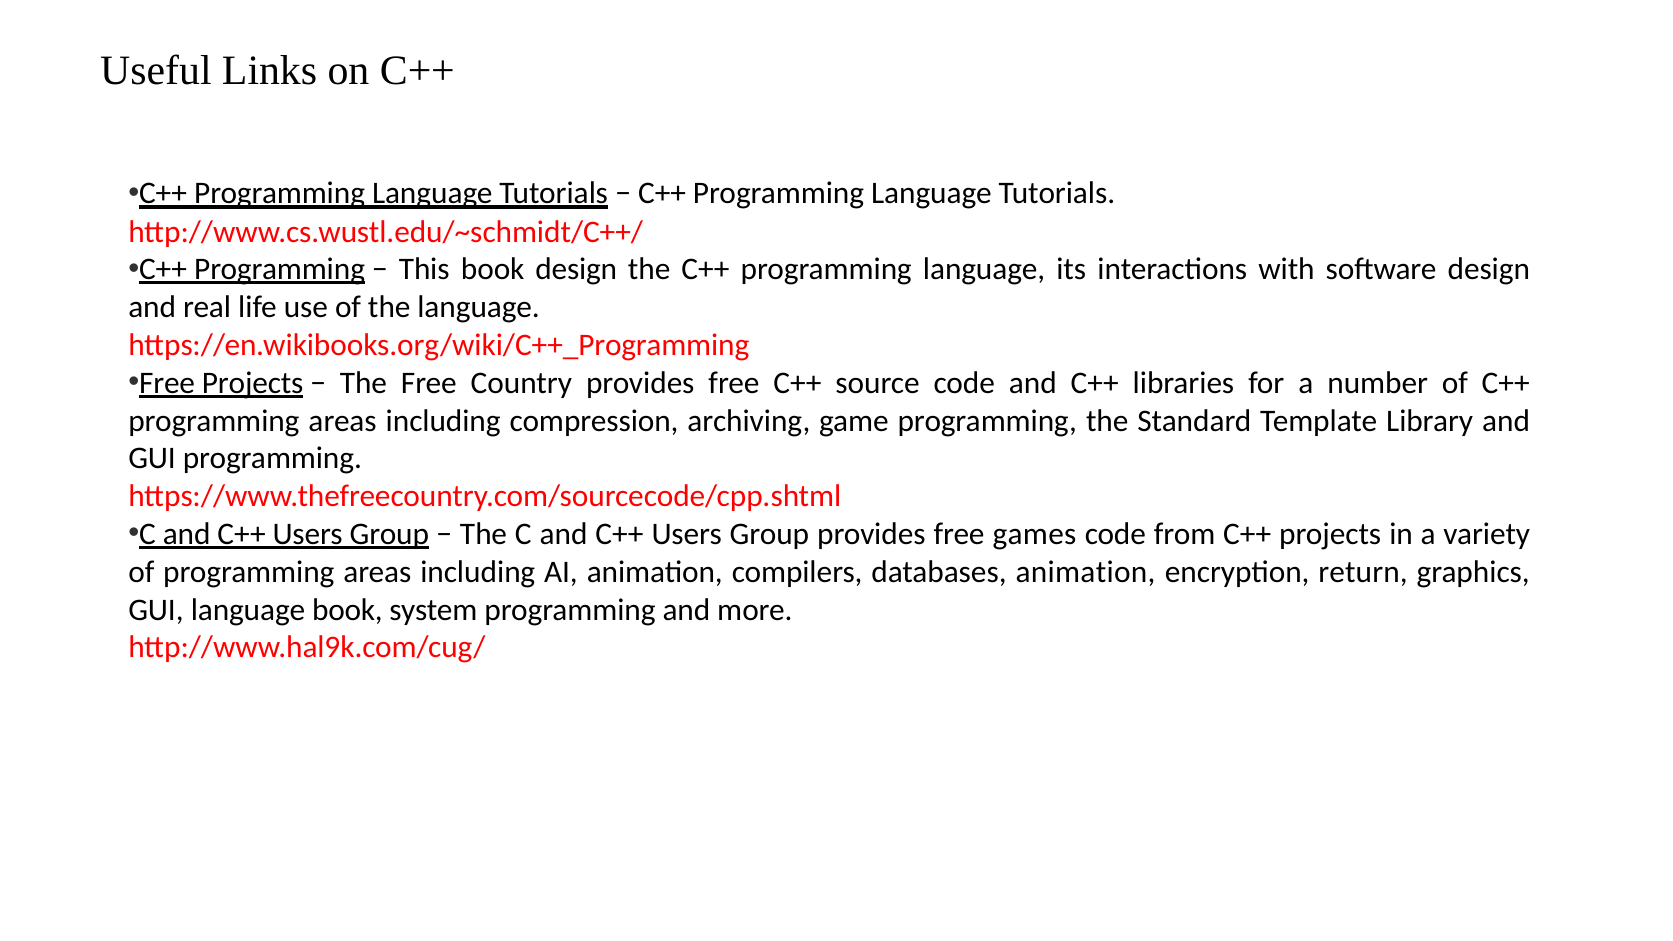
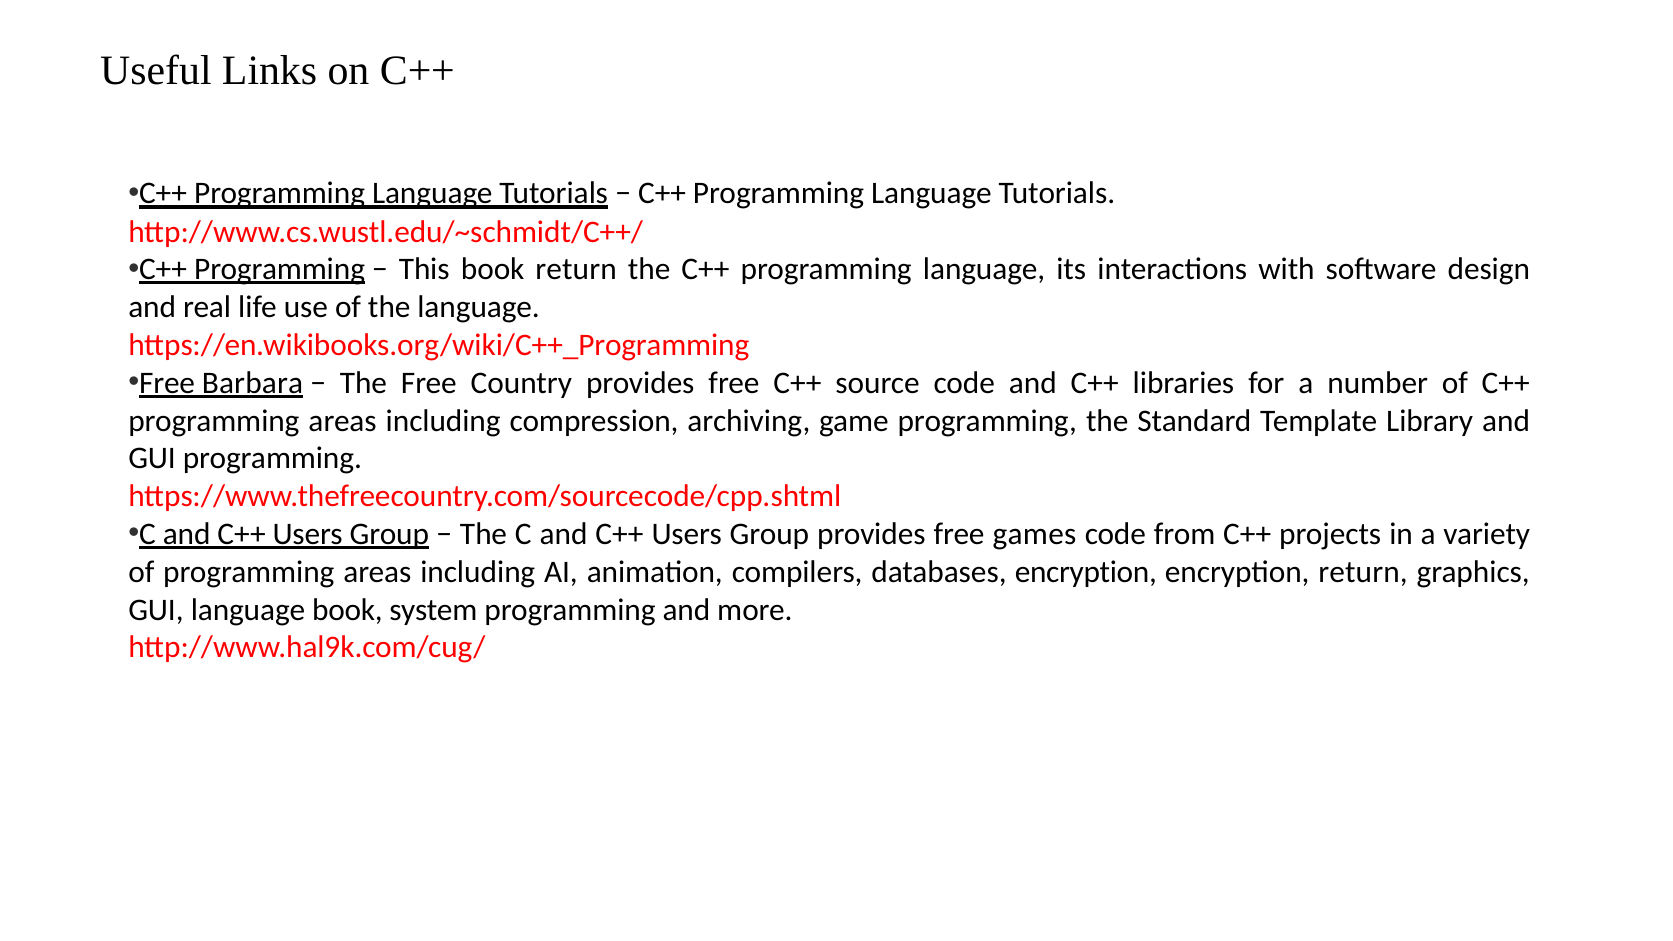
book design: design -> return (576, 269)
Free Projects: Projects -> Barbara (253, 383)
databases animation: animation -> encryption (1086, 572)
